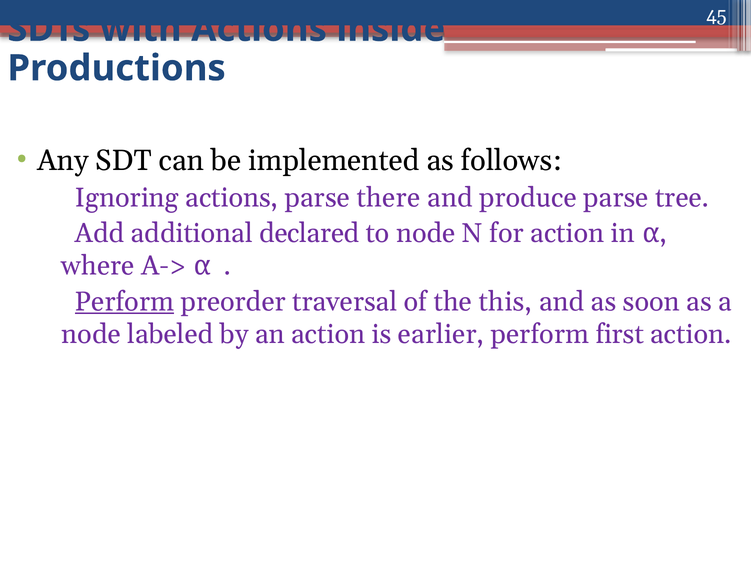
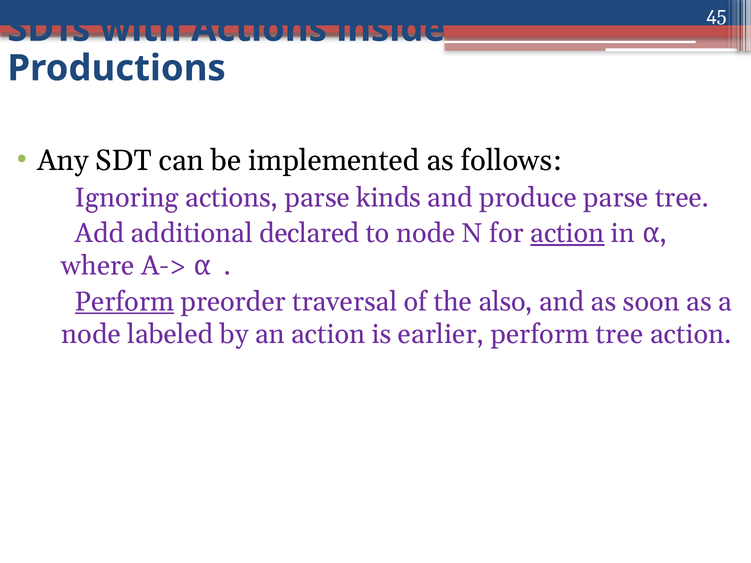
there: there -> kinds (389, 198)
action underline: none -> present (567, 233)
this: this -> also (506, 302)
perform first: first -> tree (619, 334)
